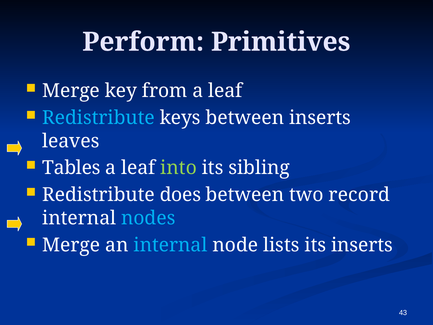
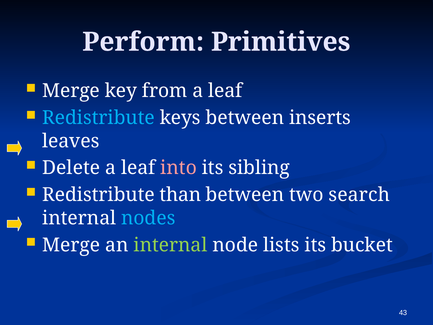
Tables: Tables -> Delete (71, 168)
into colour: light green -> pink (179, 168)
does: does -> than (180, 195)
record: record -> search (359, 195)
internal colour: light blue -> light green (170, 245)
its inserts: inserts -> bucket (362, 245)
